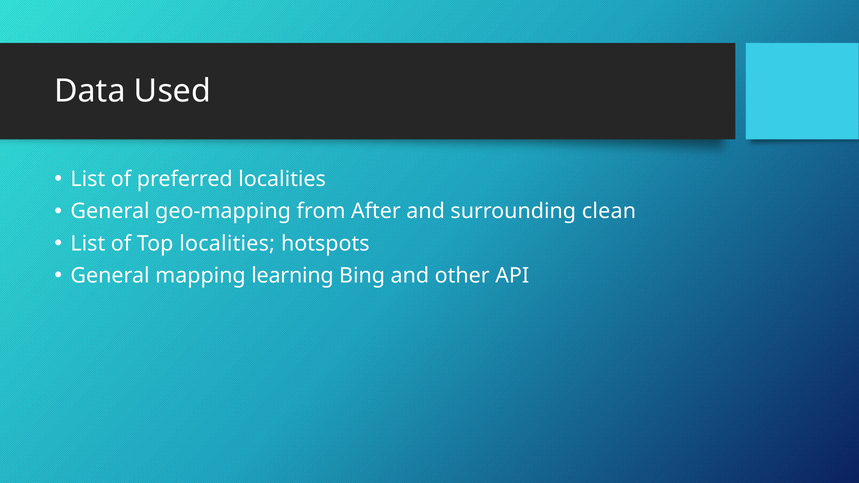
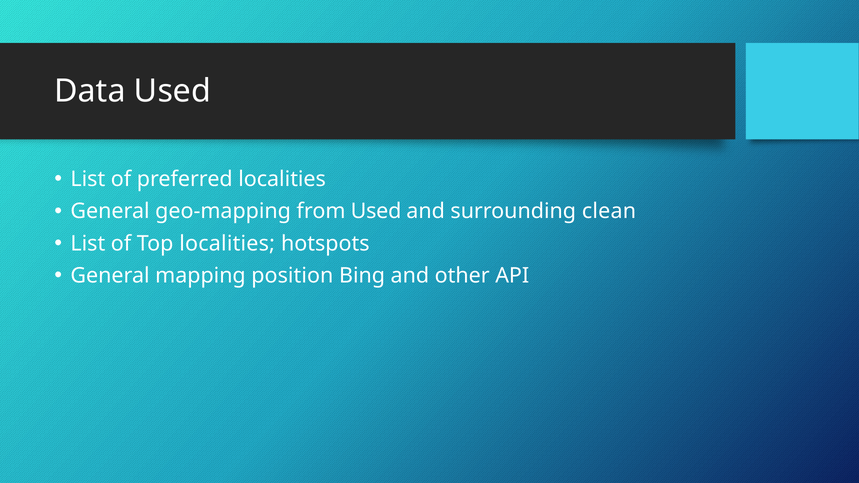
from After: After -> Used (376, 211)
learning: learning -> position (292, 276)
